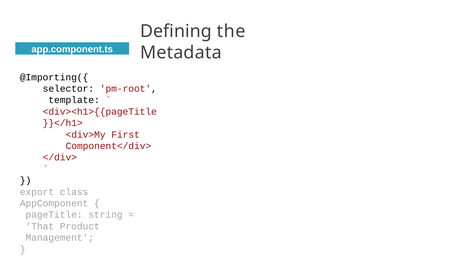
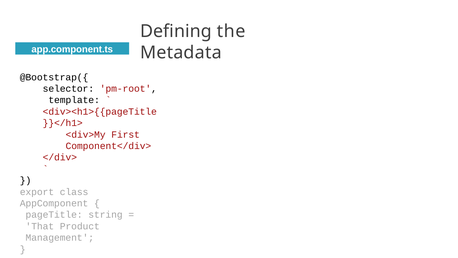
@Importing({: @Importing({ -> @Bootstrap({ (54, 77)
